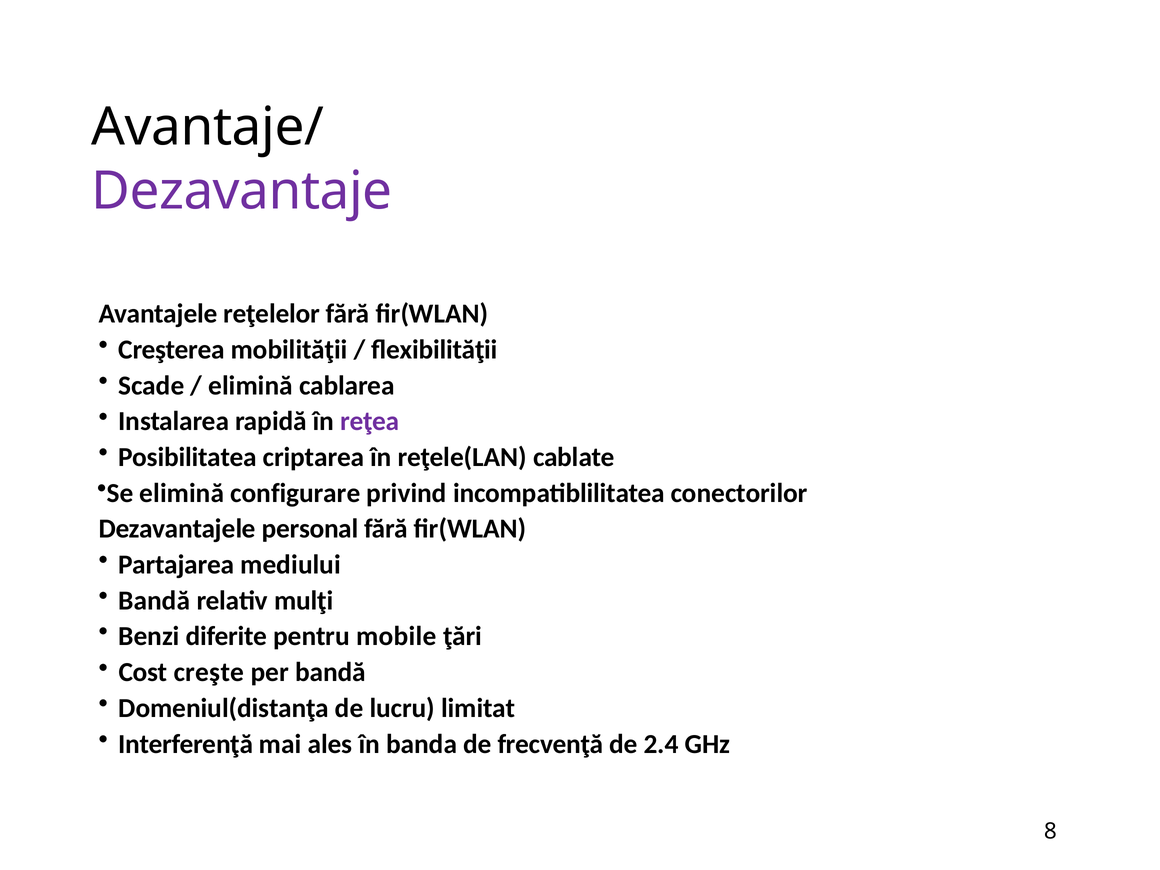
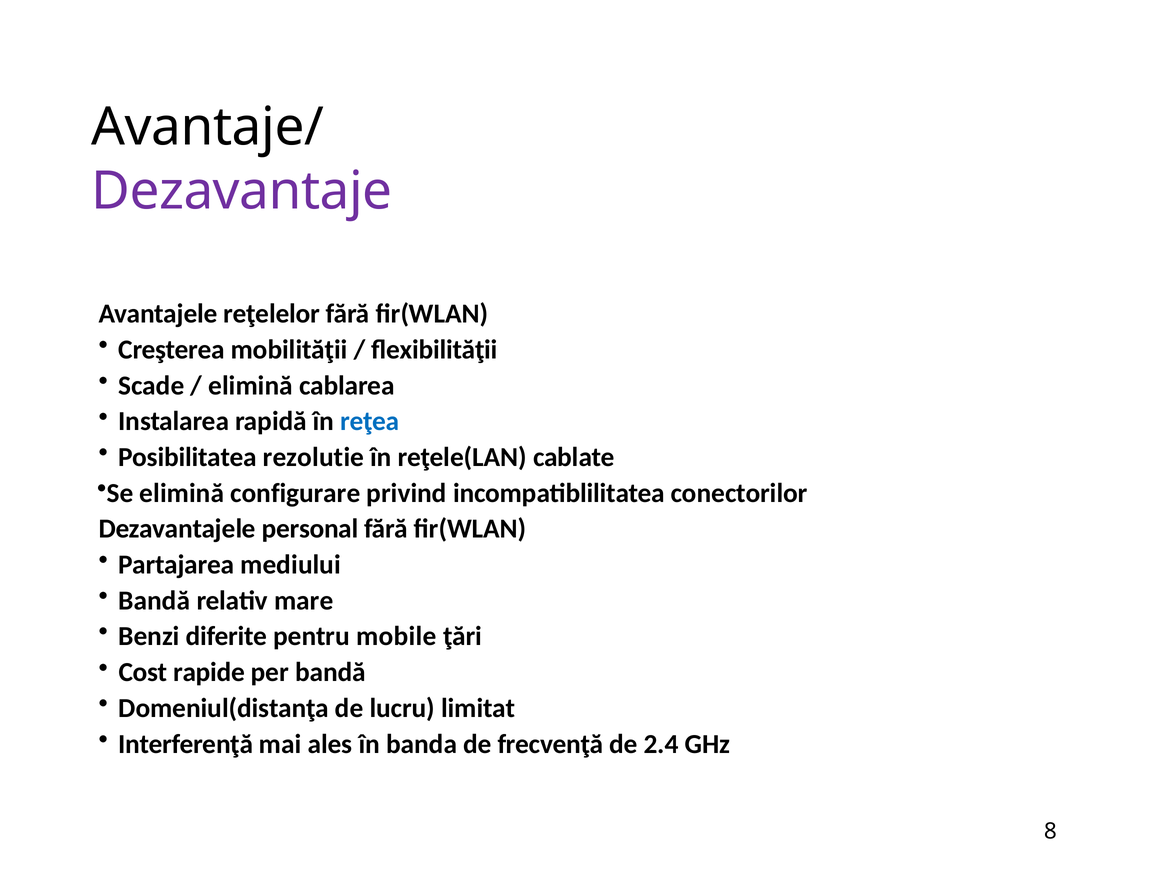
reţea colour: purple -> blue (370, 421)
criptarea: criptarea -> rezolutie (313, 457)
mulţi: mulţi -> mare (304, 601)
creşte: creşte -> rapide (209, 672)
